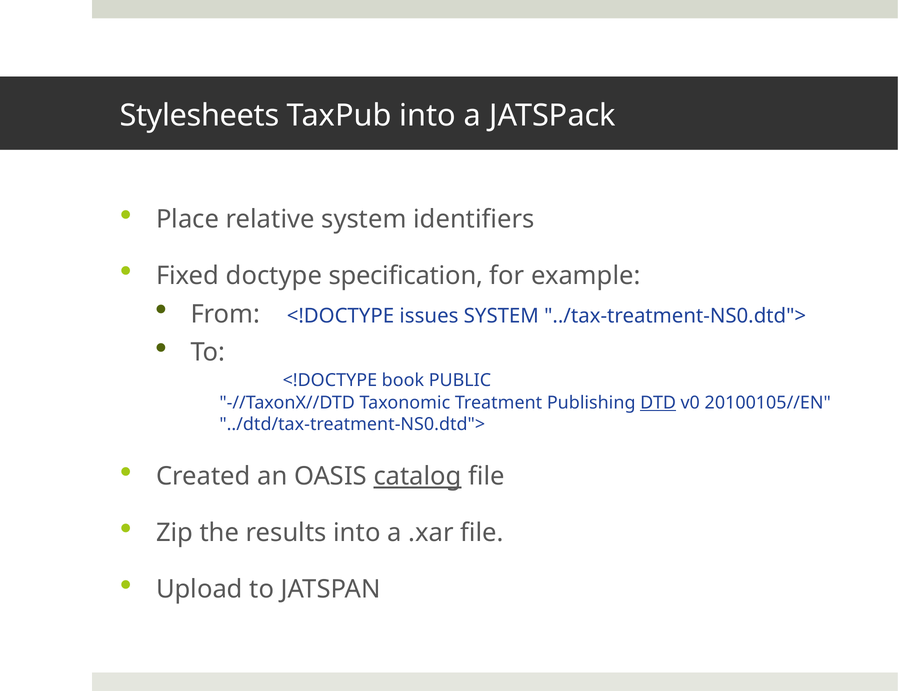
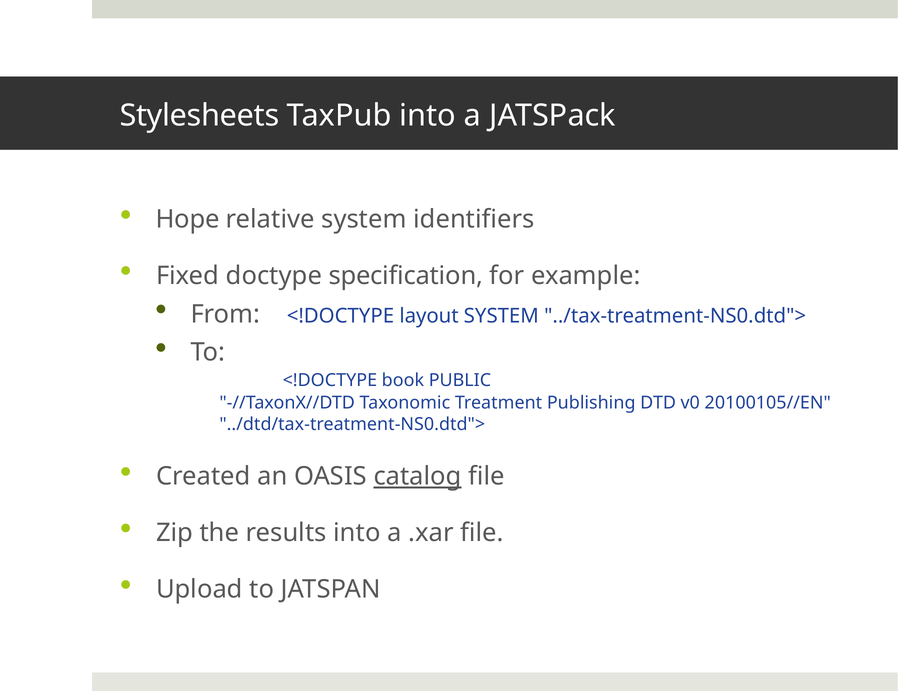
Place: Place -> Hope (188, 219)
issues: issues -> layout (429, 316)
DTD underline: present -> none (658, 402)
